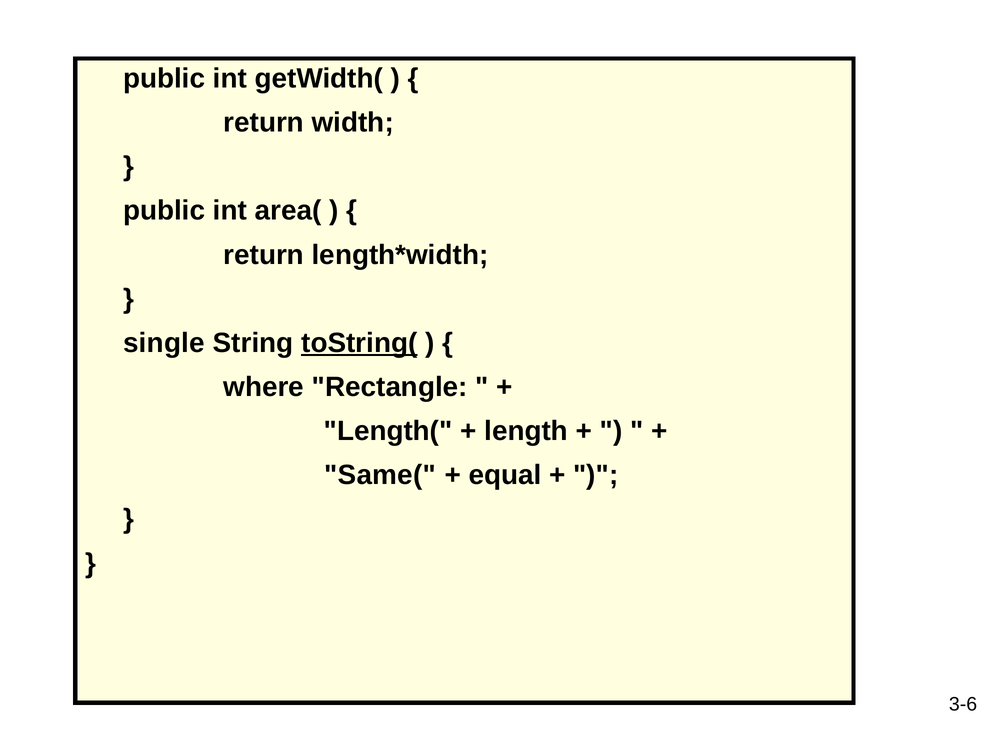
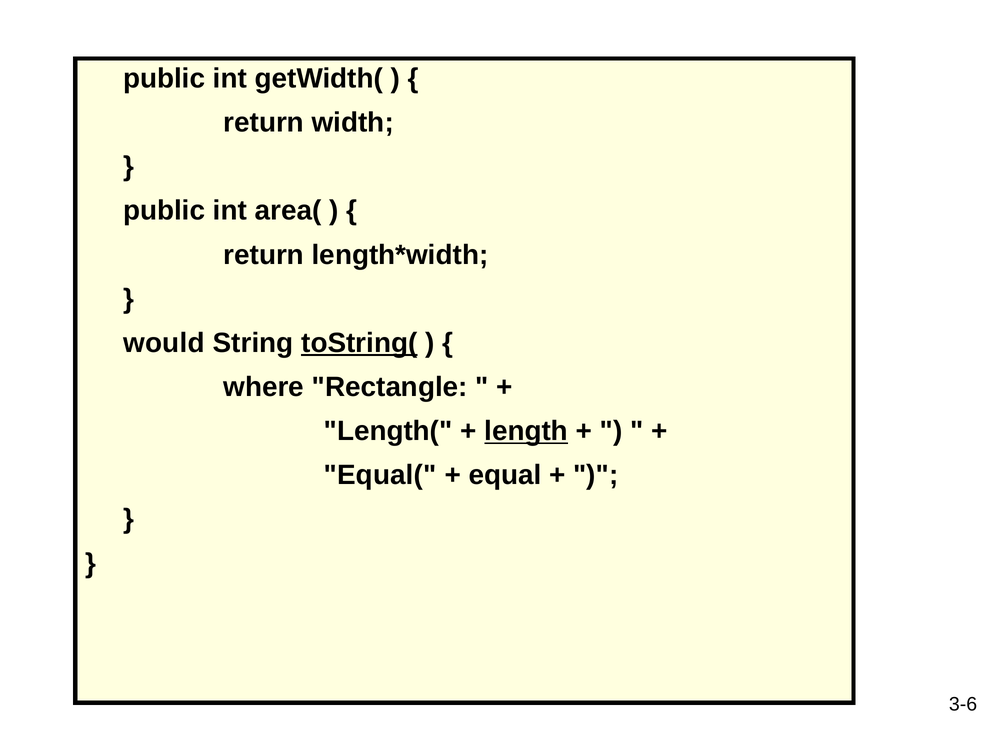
single: single -> would (164, 343)
length underline: none -> present (526, 431)
Same(: Same( -> Equal( (380, 475)
